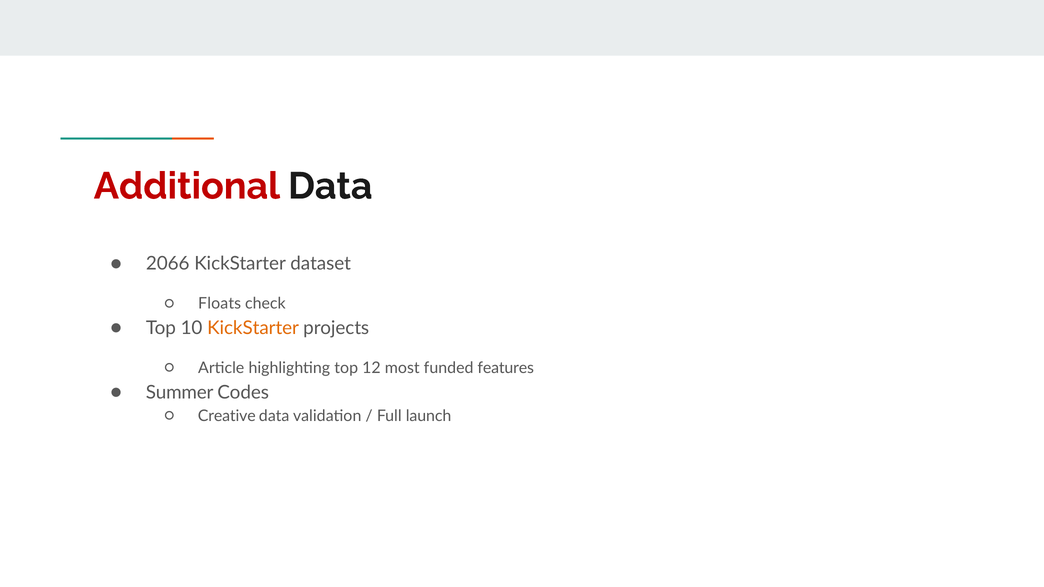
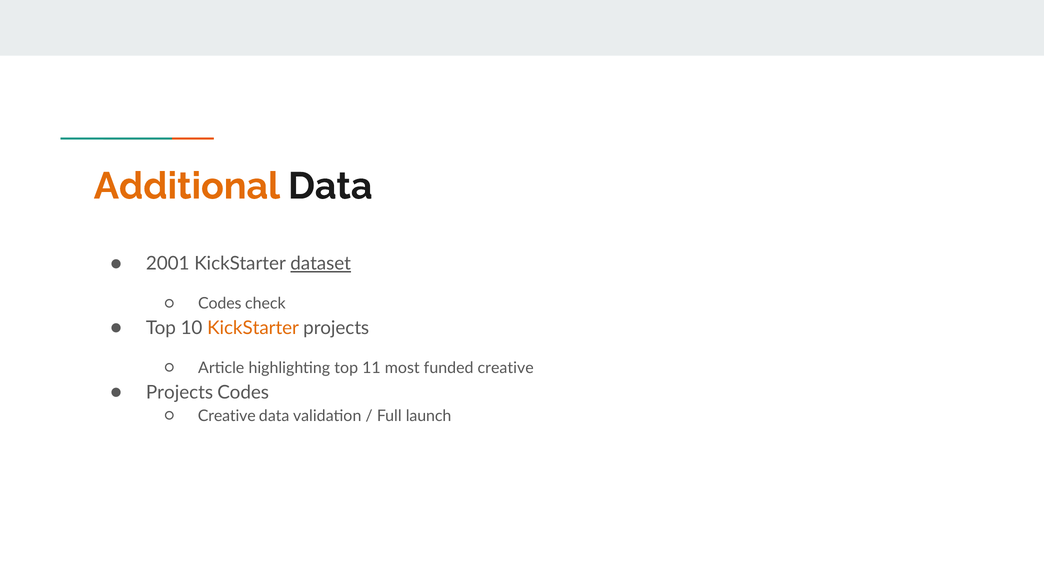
Additional colour: red -> orange (187, 186)
2066: 2066 -> 2001 (168, 264)
dataset underline: none -> present (321, 264)
Floats: Floats -> Codes (220, 304)
12: 12 -> 11 (371, 368)
funded features: features -> creative (506, 368)
Summer: Summer -> Projects (180, 392)
